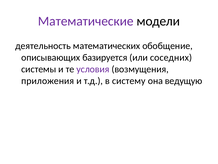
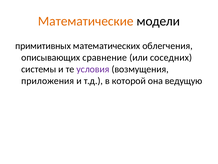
Математические colour: purple -> orange (86, 21)
деятельность: деятельность -> примитивных (43, 46)
обобщение: обобщение -> облегчения (167, 46)
базируется: базируется -> сравнение (105, 57)
систему: систему -> которой (129, 81)
